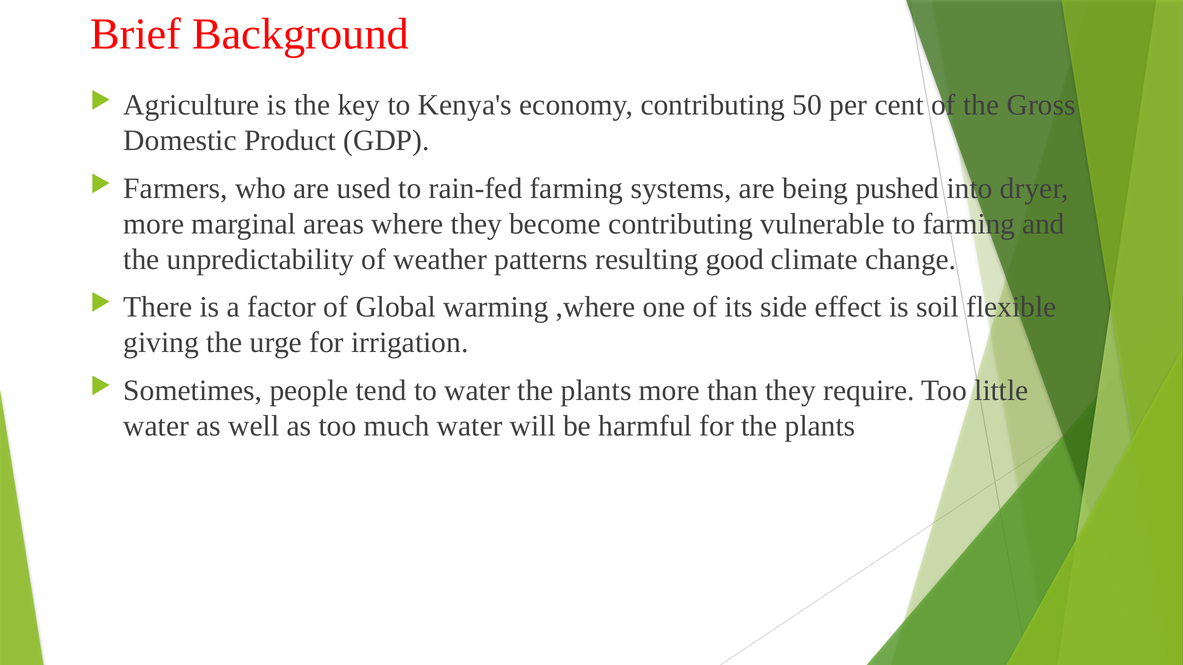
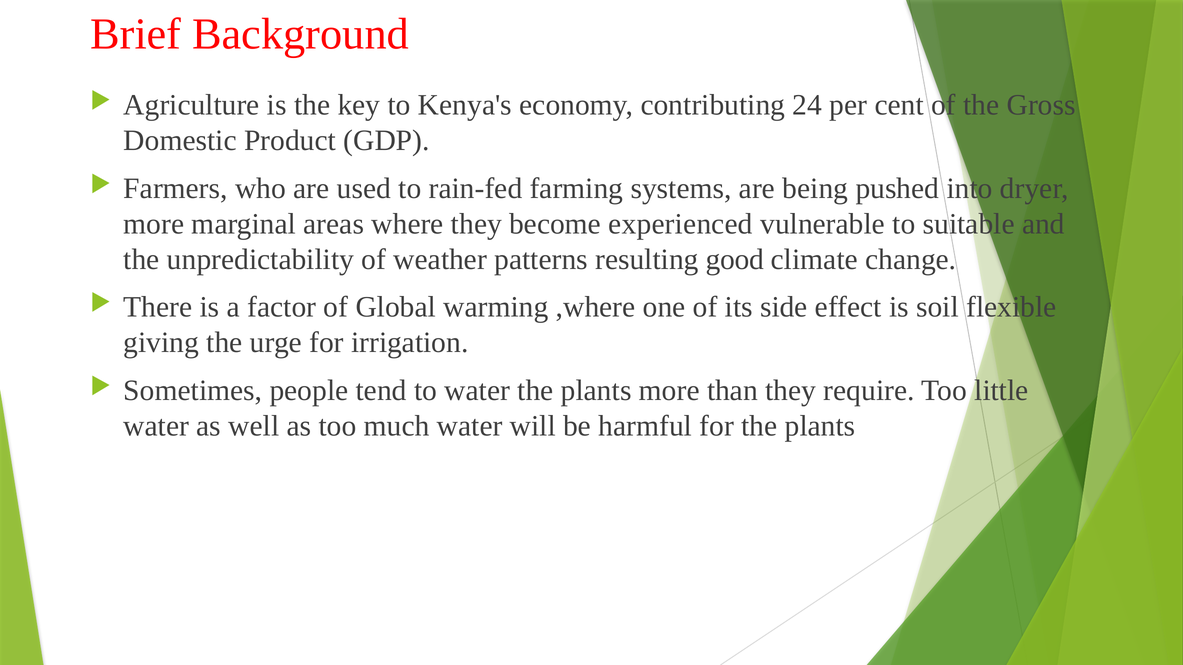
50: 50 -> 24 (807, 105)
become contributing: contributing -> experienced (681, 224)
to farming: farming -> suitable (969, 224)
